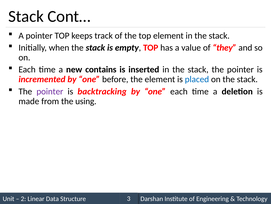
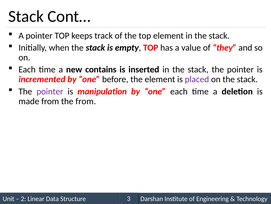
placed colour: blue -> purple (197, 79)
backtracking: backtracking -> manipulation (102, 91)
the using: using -> from (86, 101)
